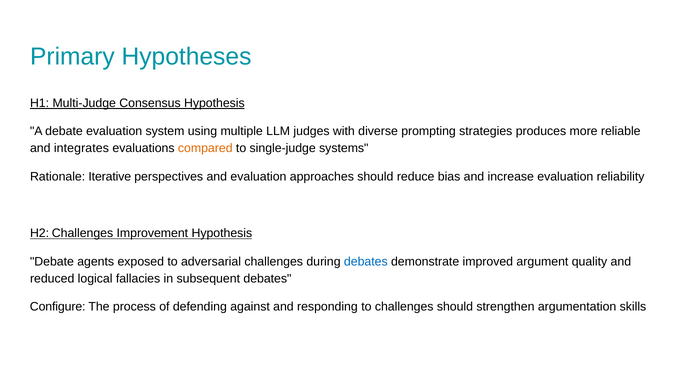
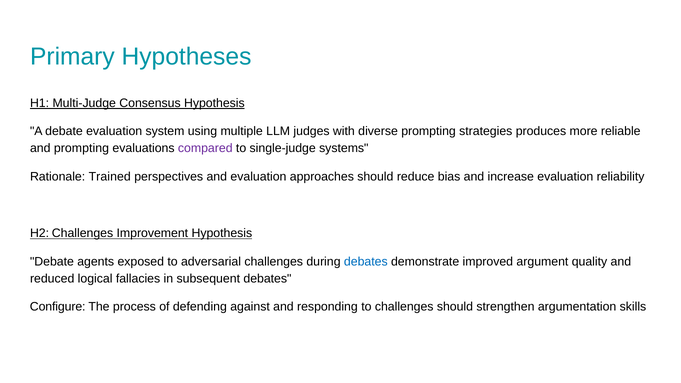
and integrates: integrates -> prompting (81, 148)
compared colour: orange -> purple (205, 148)
Iterative: Iterative -> Trained (110, 177)
